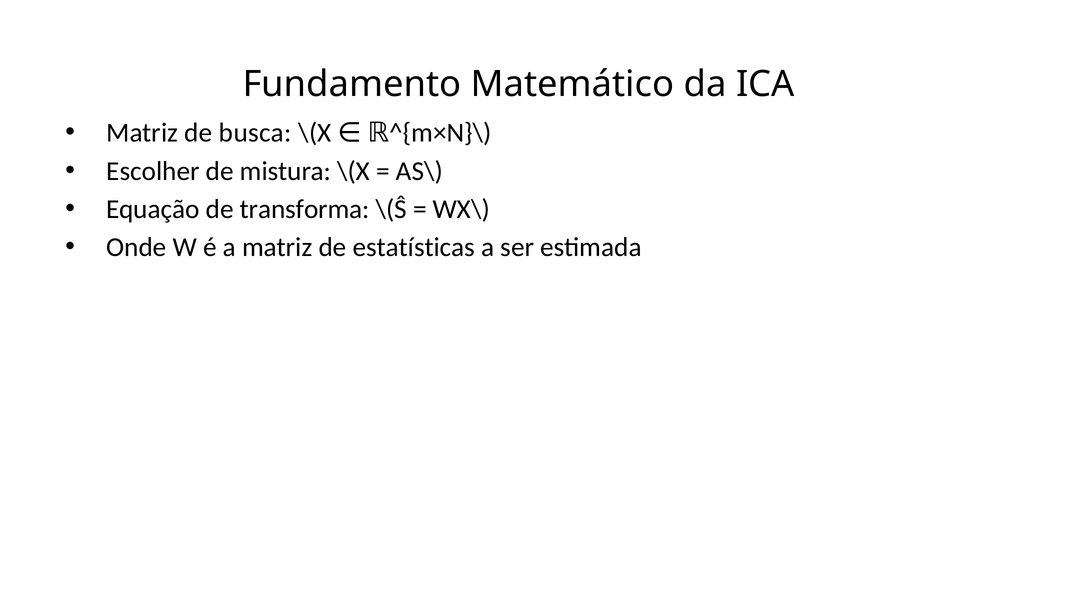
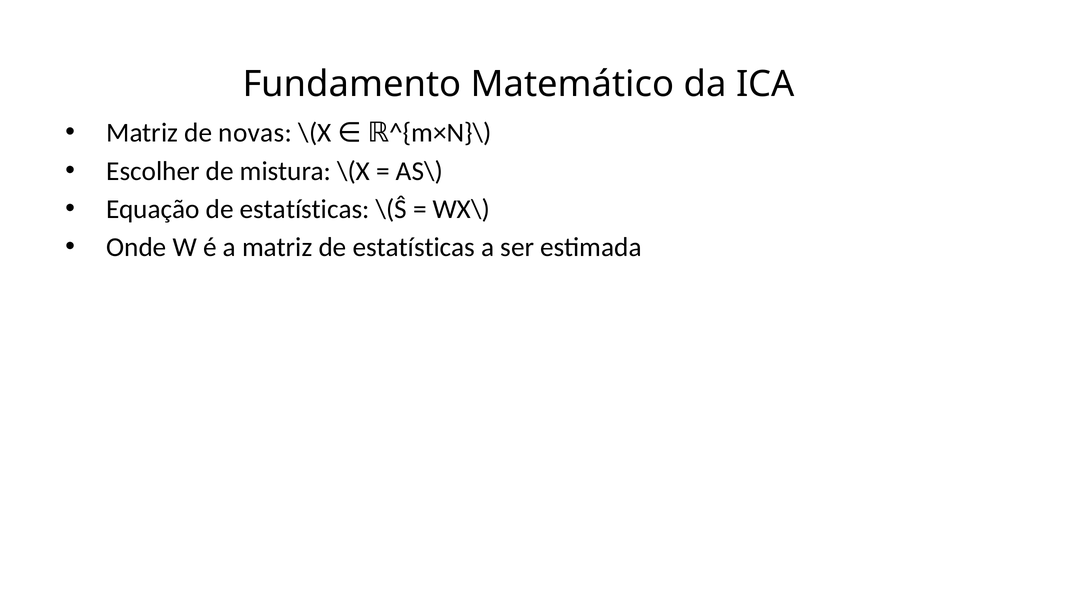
busca: busca -> novas (255, 133)
Equação de transforma: transforma -> estatísticas (305, 209)
